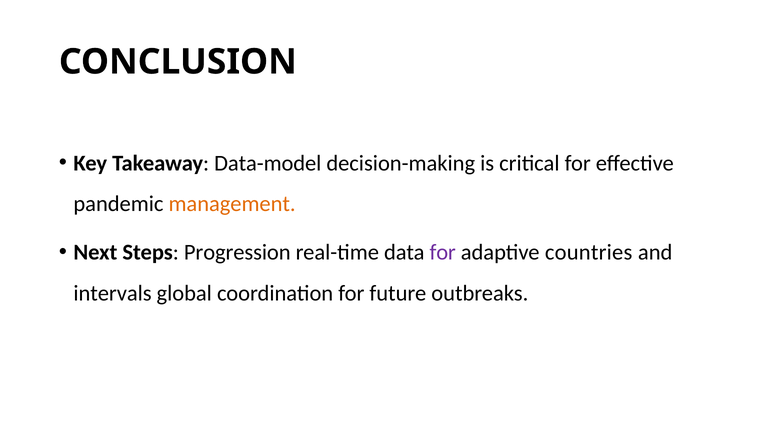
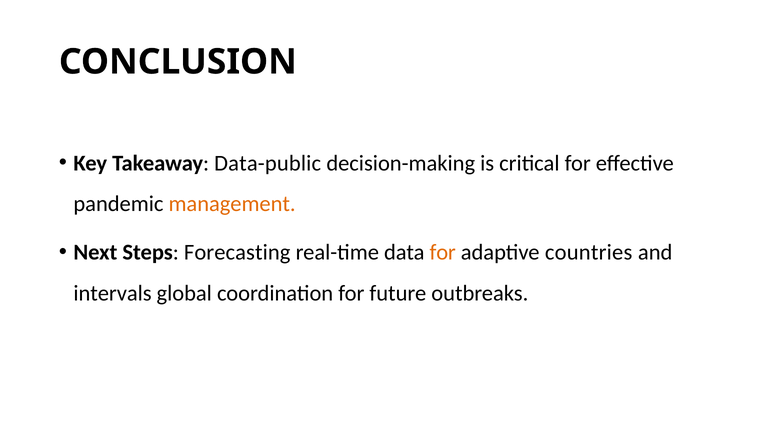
Data-model: Data-model -> Data-public (268, 163)
Progression: Progression -> Forecasting (237, 252)
for colour: purple -> orange (443, 252)
